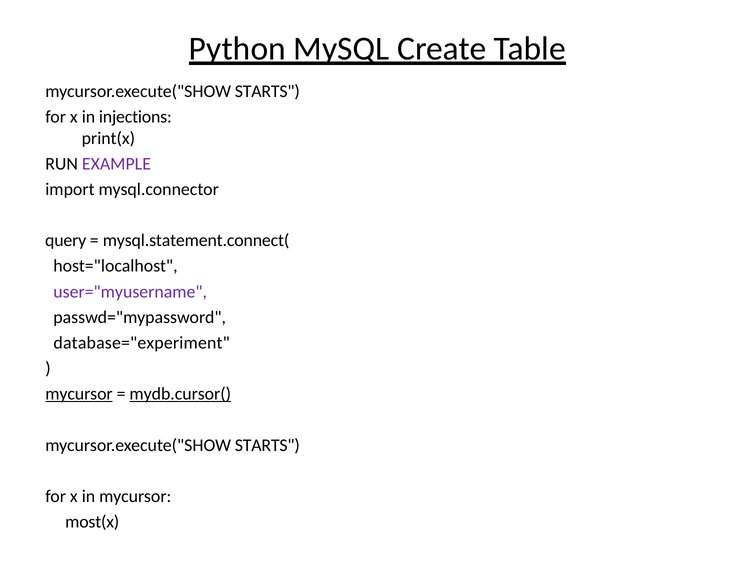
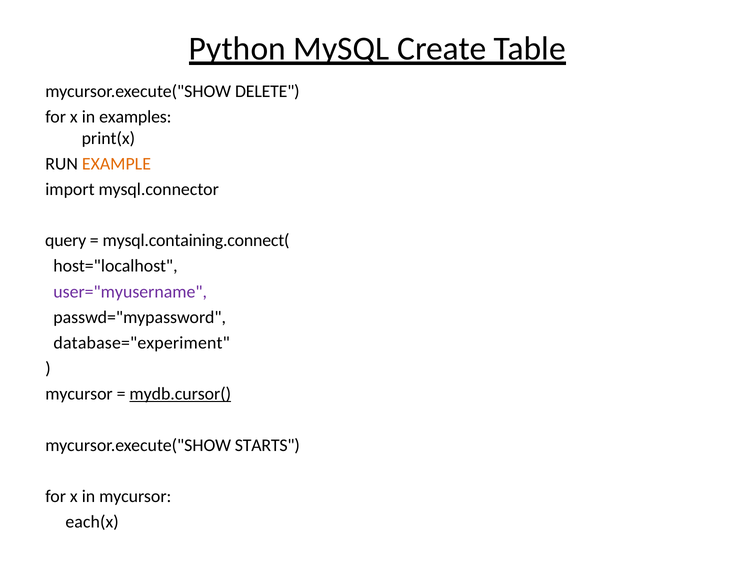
STARTS: STARTS -> DELETE (267, 91)
injections: injections -> examples (135, 117)
EXAMPLE colour: purple -> orange (116, 164)
mysql.statement.connect(: mysql.statement.connect( -> mysql.containing.connect( (196, 241)
mycursor underline: present -> none (79, 394)
most(x: most(x -> each(x (92, 522)
